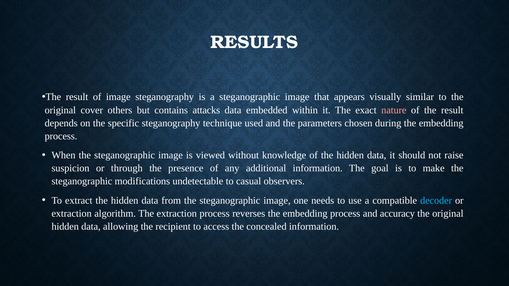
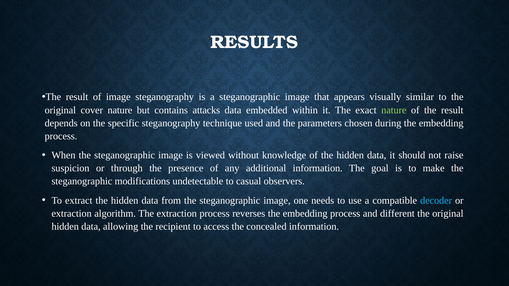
cover others: others -> nature (120, 110)
nature colour: pink -> light green (394, 110)
accuracy: accuracy -> different (397, 214)
